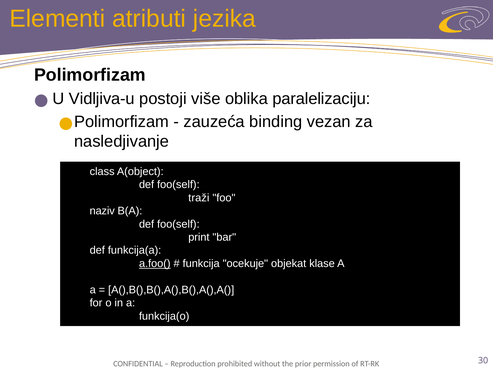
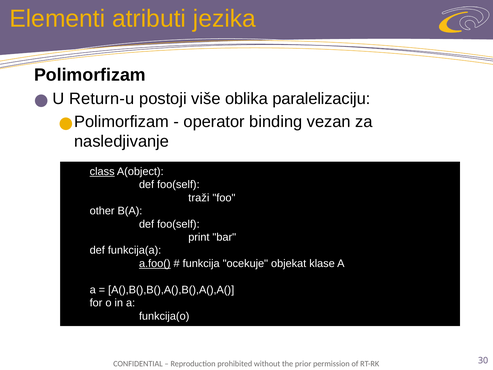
Vidljiva-u: Vidljiva-u -> Return-u (102, 99)
zauzeća: zauzeća -> operator (214, 122)
class underline: none -> present (102, 171)
naziv: naziv -> other (102, 211)
